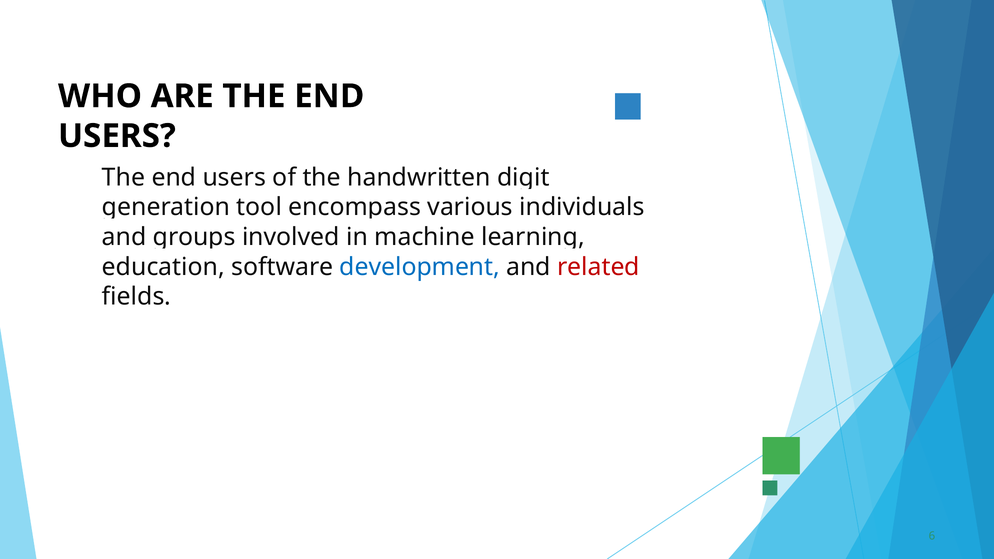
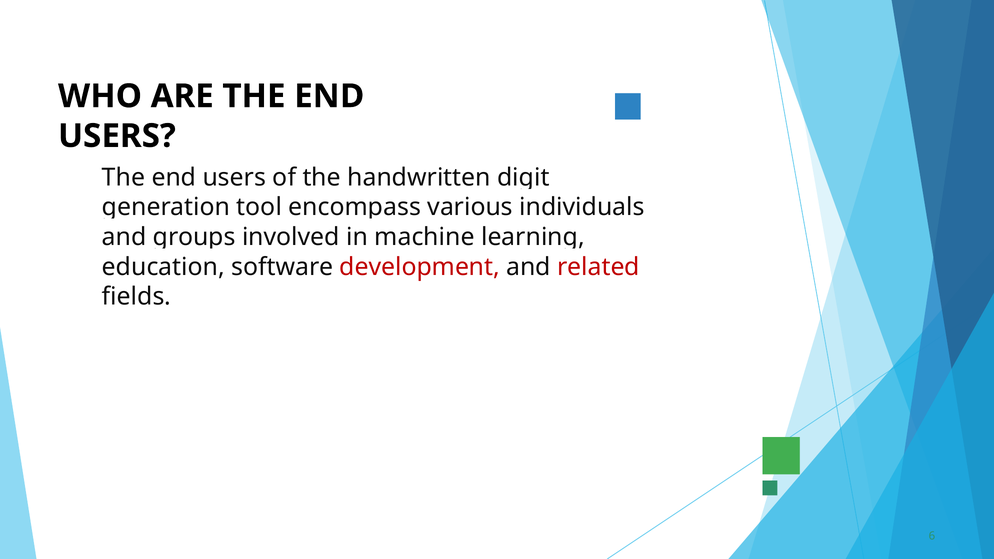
development colour: blue -> red (420, 267)
